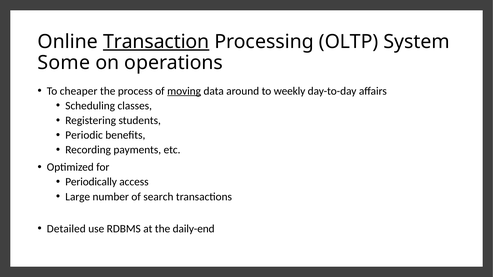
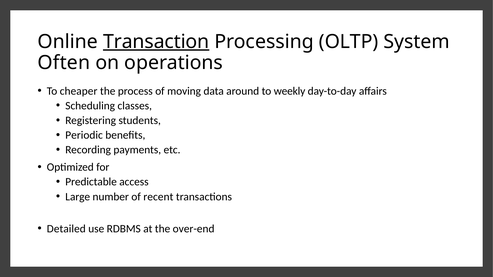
Some: Some -> Often (64, 63)
moving underline: present -> none (184, 91)
Periodically: Periodically -> Predictable (91, 182)
search: search -> recent (158, 197)
daily-end: daily-end -> over-end (194, 229)
